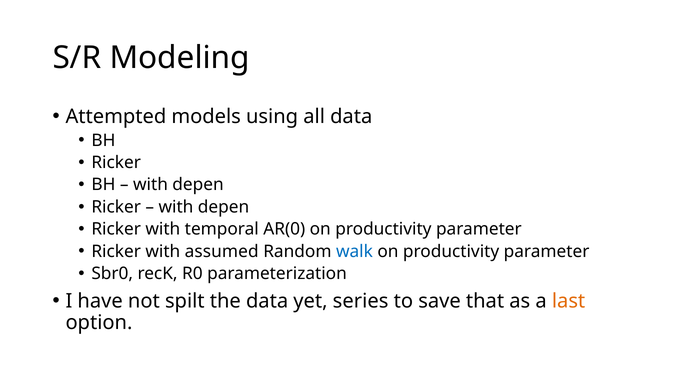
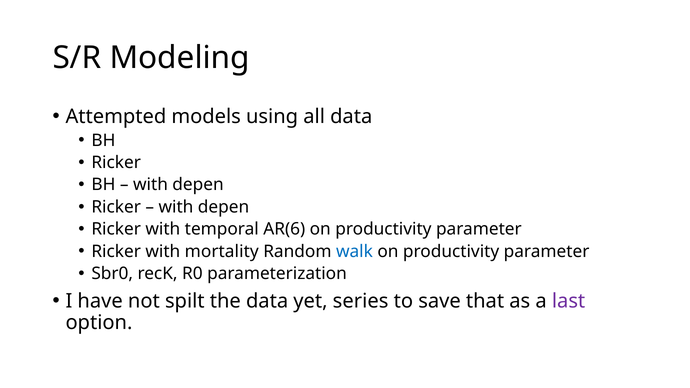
AR(0: AR(0 -> AR(6 (284, 229)
assumed: assumed -> mortality (222, 251)
last colour: orange -> purple (569, 301)
